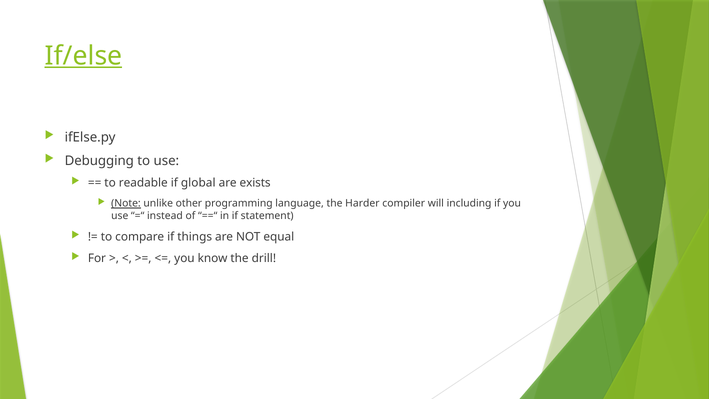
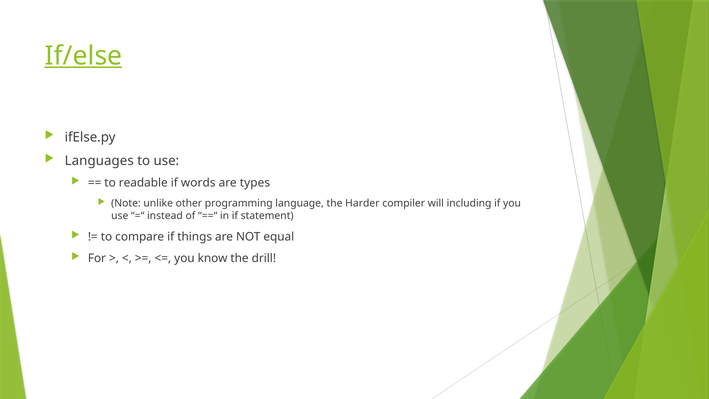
Debugging: Debugging -> Languages (99, 161)
global: global -> words (198, 183)
exists: exists -> types (255, 183)
Note underline: present -> none (126, 203)
